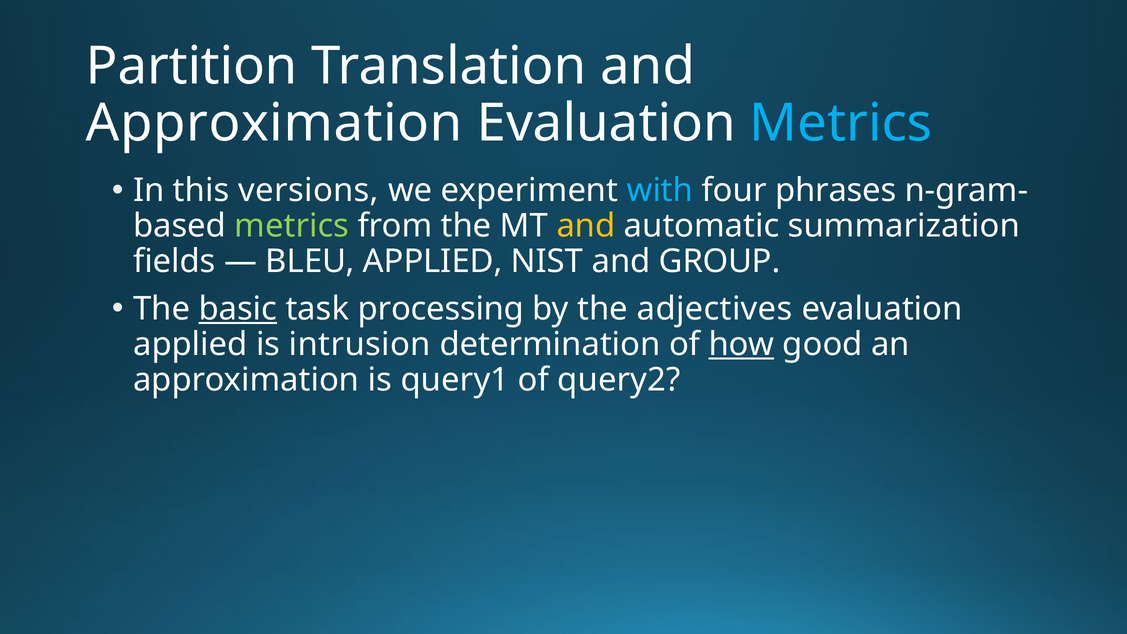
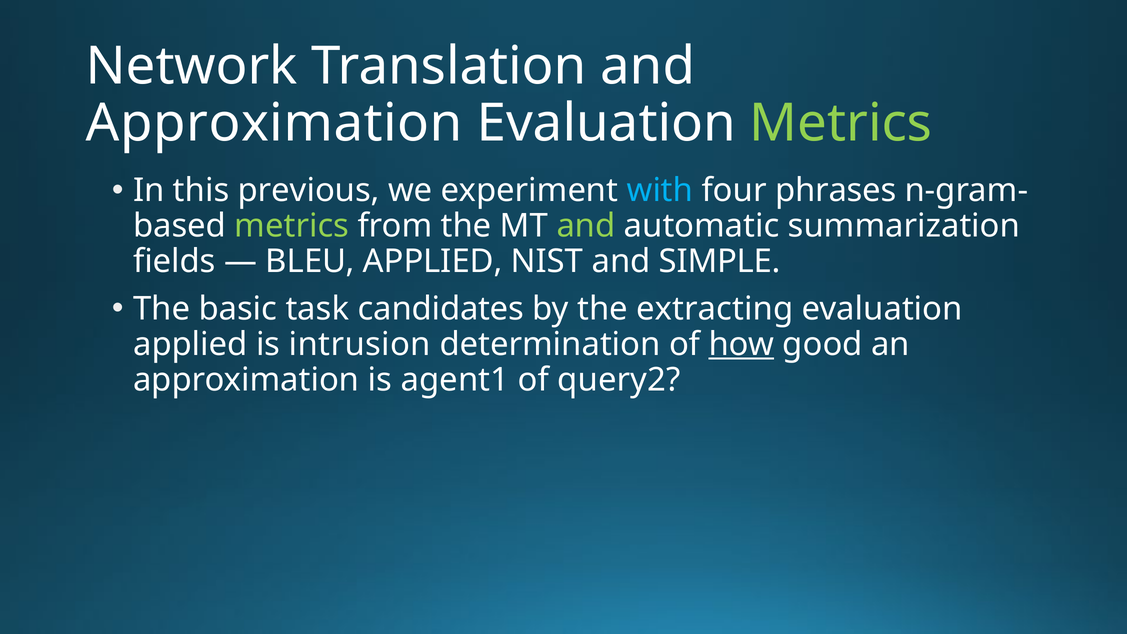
Partition: Partition -> Network (192, 66)
Metrics colour: light blue -> light green (841, 123)
versions: versions -> previous (309, 191)
and colour: yellow -> light green (586, 226)
GROUP: GROUP -> SIMPLE (720, 262)
basic underline: present -> none (238, 309)
processing: processing -> candidates (441, 309)
adjectives: adjectives -> extracting (715, 309)
query1: query1 -> agent1 (455, 380)
